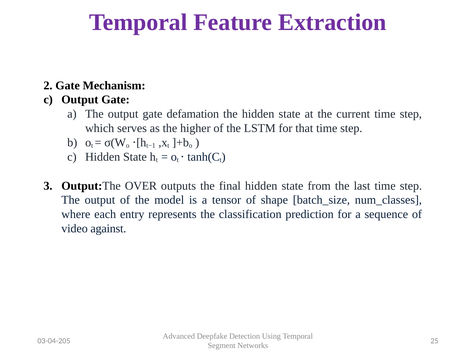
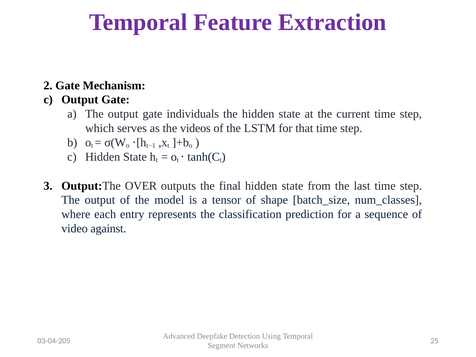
defamation: defamation -> individuals (193, 114)
higher: higher -> videos (195, 128)
